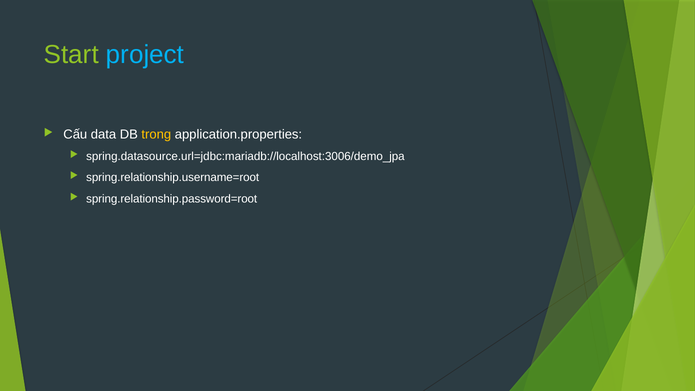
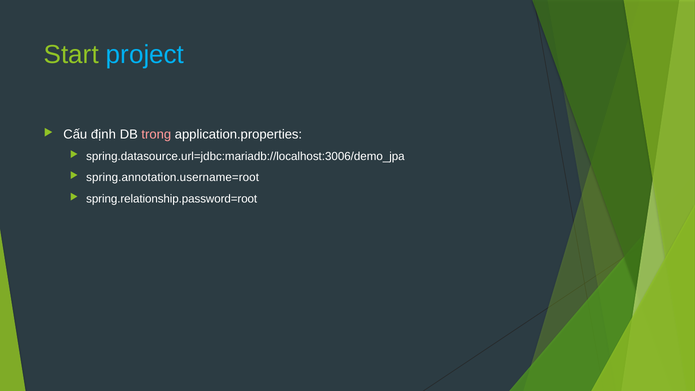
data: data -> định (103, 135)
trong colour: yellow -> pink (156, 135)
spring.relationship.username=root: spring.relationship.username=root -> spring.annotation.username=root (173, 178)
